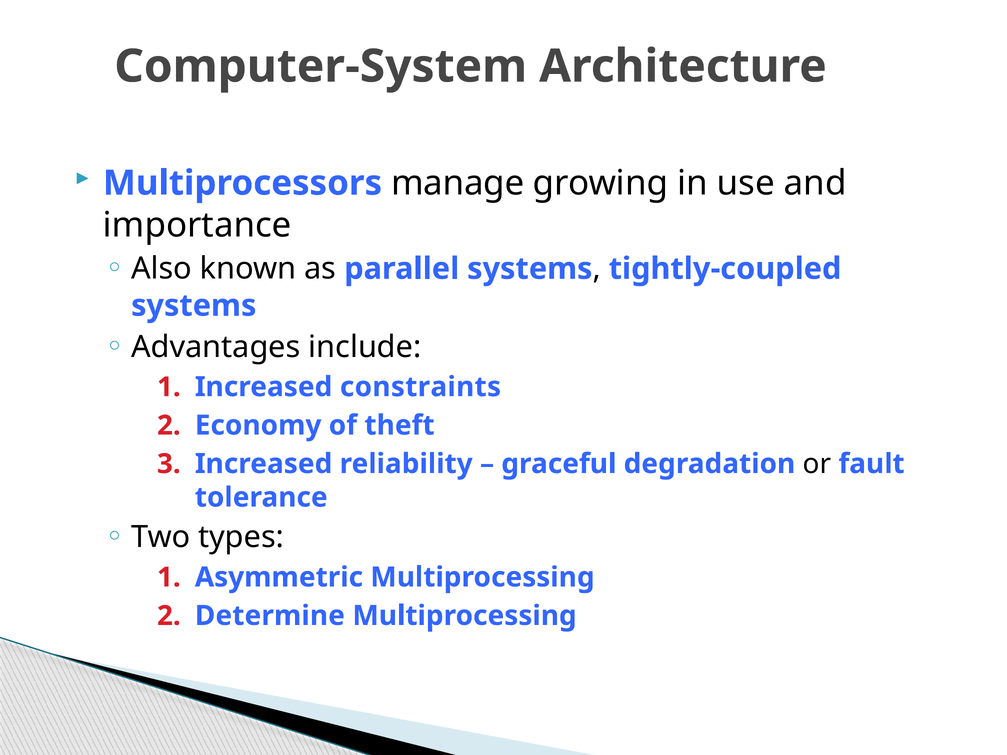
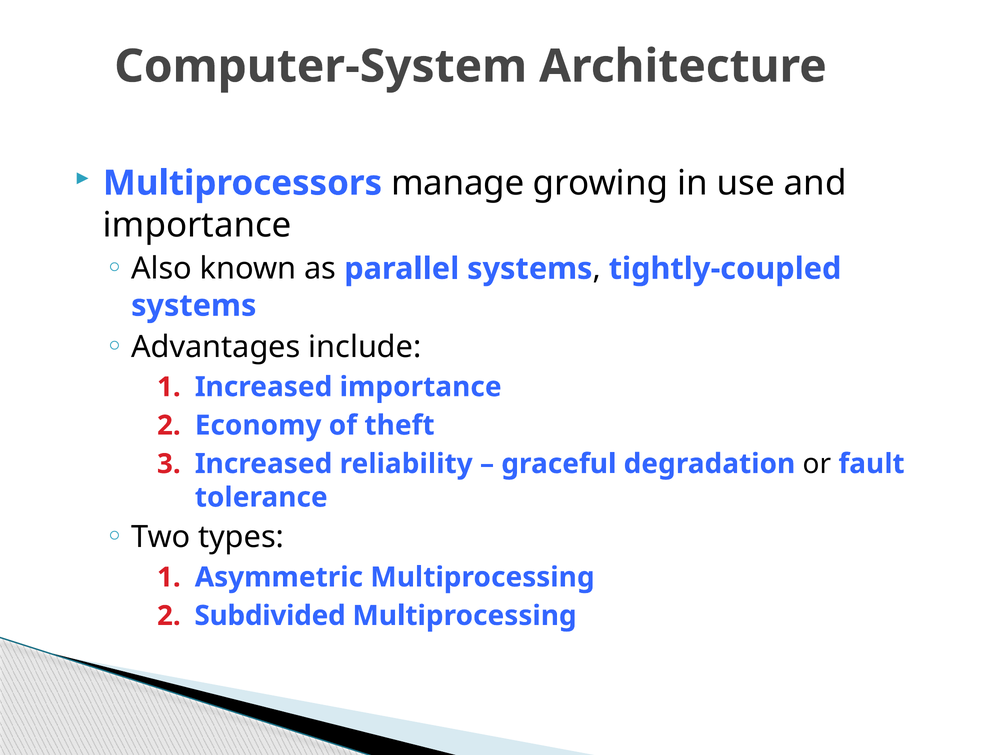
Increased constraints: constraints -> importance (421, 387)
Determine: Determine -> Subdivided (270, 616)
